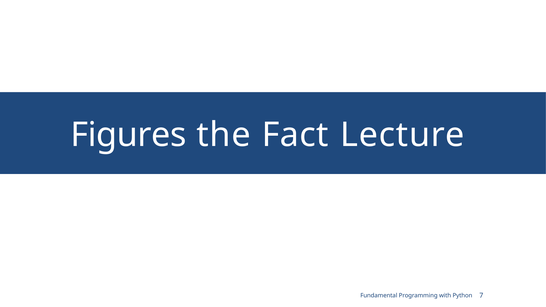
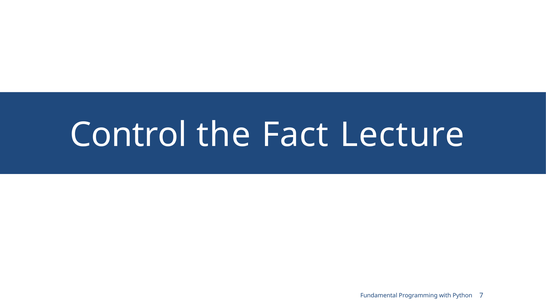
Figures: Figures -> Control (128, 135)
